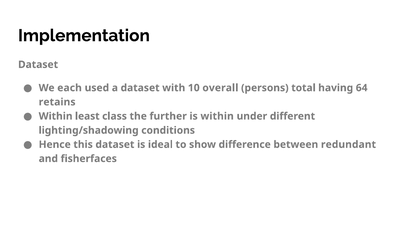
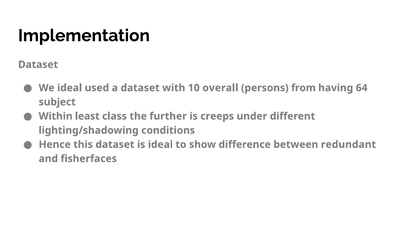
We each: each -> ideal (70, 88)
total: total -> from (303, 88)
retains: retains -> subject (57, 102)
is within: within -> creeps (217, 116)
